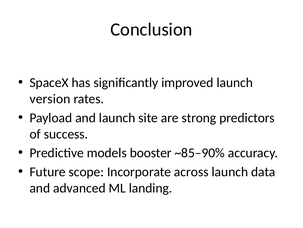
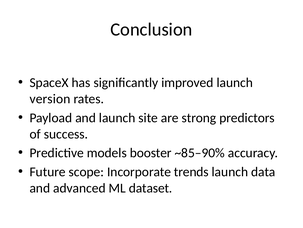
across: across -> trends (191, 171)
landing: landing -> dataset (151, 187)
